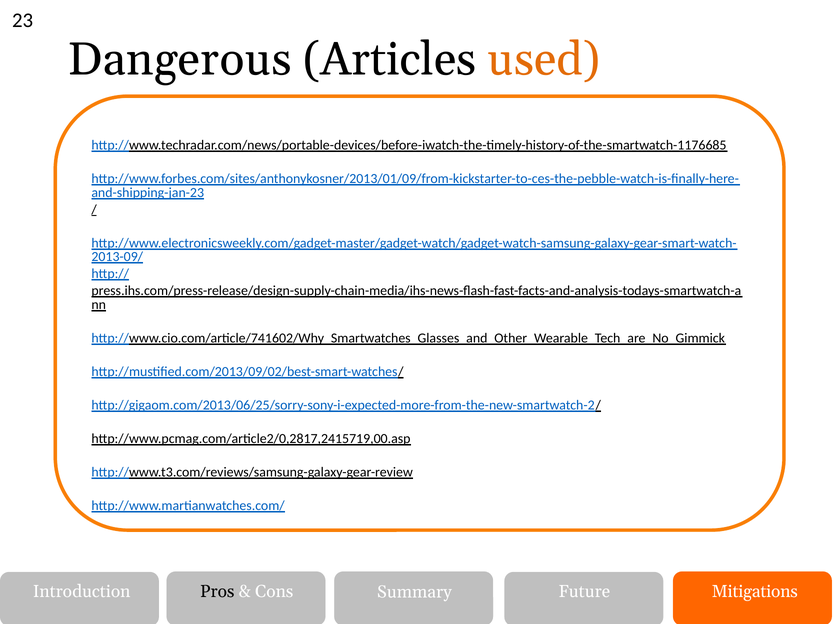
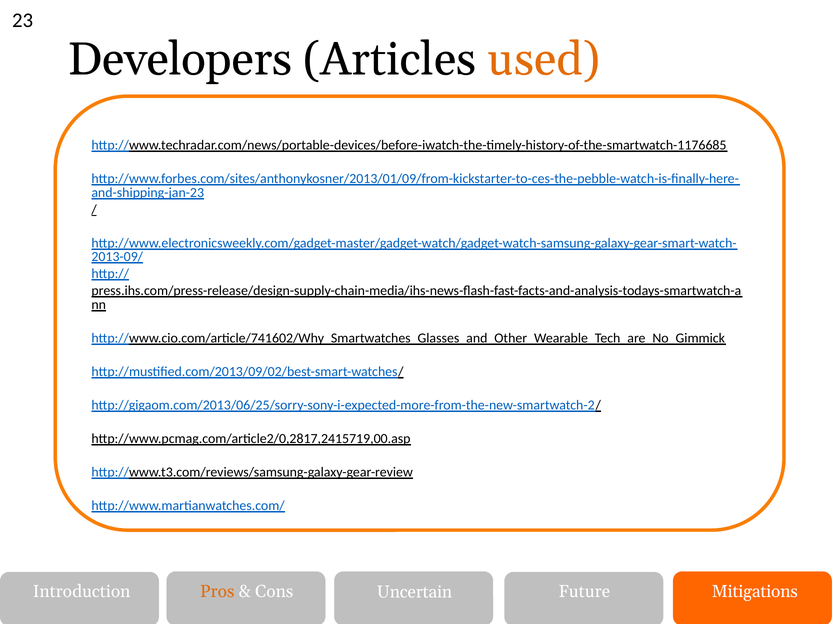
Dangerous: Dangerous -> Developers (180, 59)
Pros colour: black -> orange (217, 592)
Summary: Summary -> Uncertain (415, 593)
